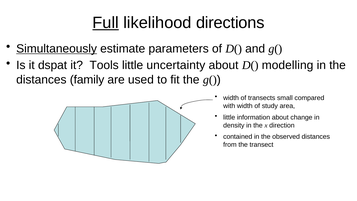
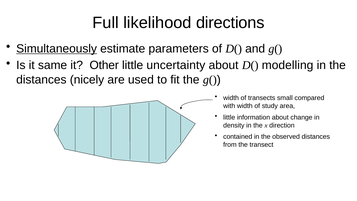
Full underline: present -> none (106, 23)
dspat: dspat -> same (53, 65)
Tools: Tools -> Other (104, 65)
family: family -> nicely (87, 80)
